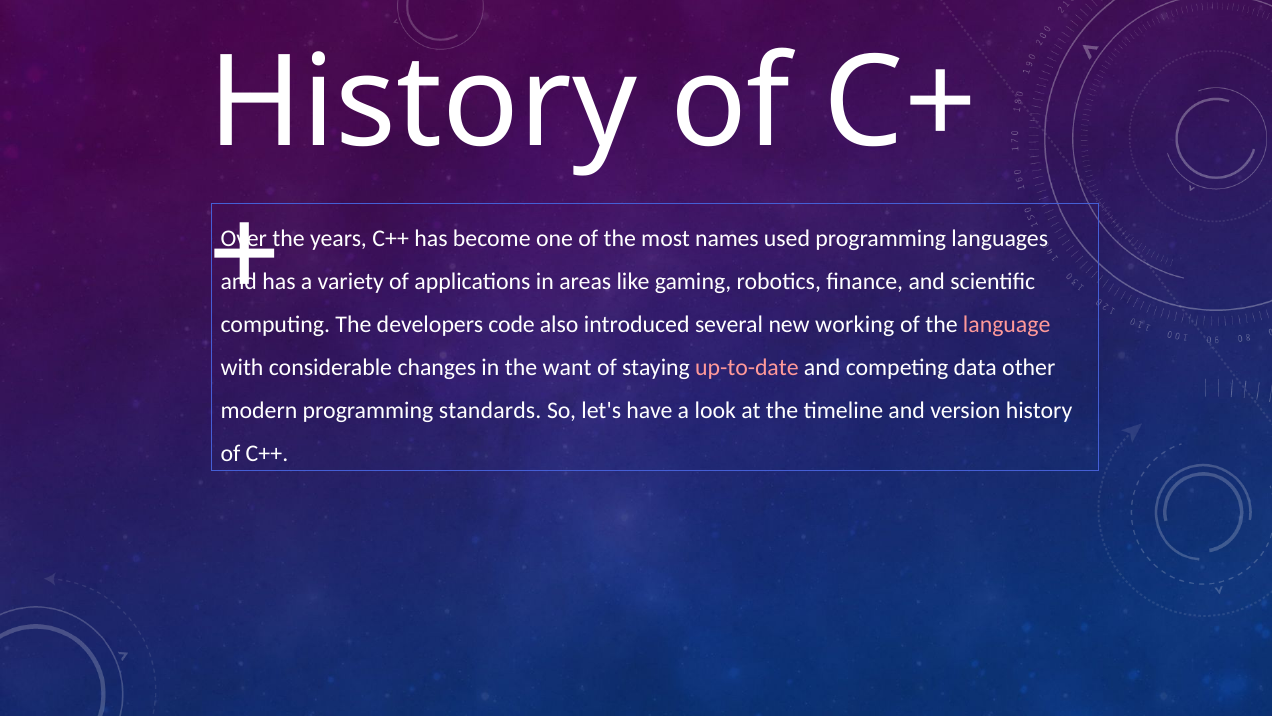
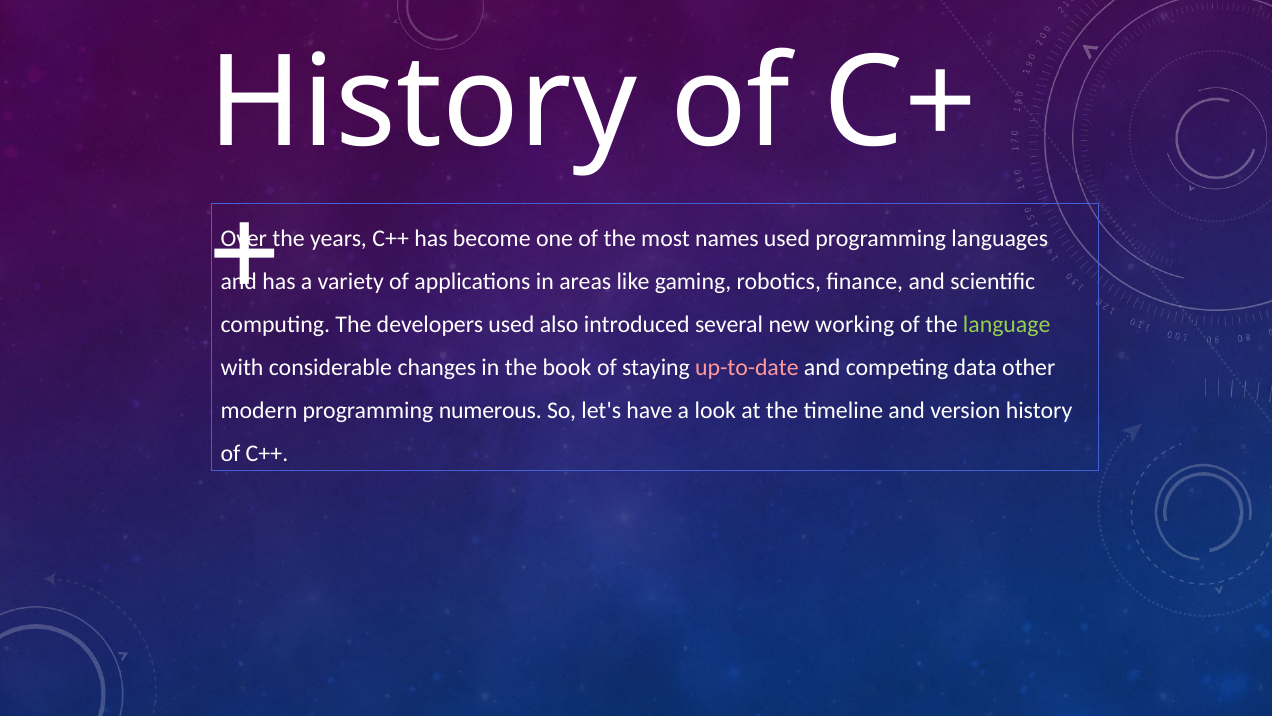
developers code: code -> used (511, 324)
language colour: pink -> light green (1007, 324)
want: want -> book (567, 367)
standards: standards -> numerous (490, 410)
